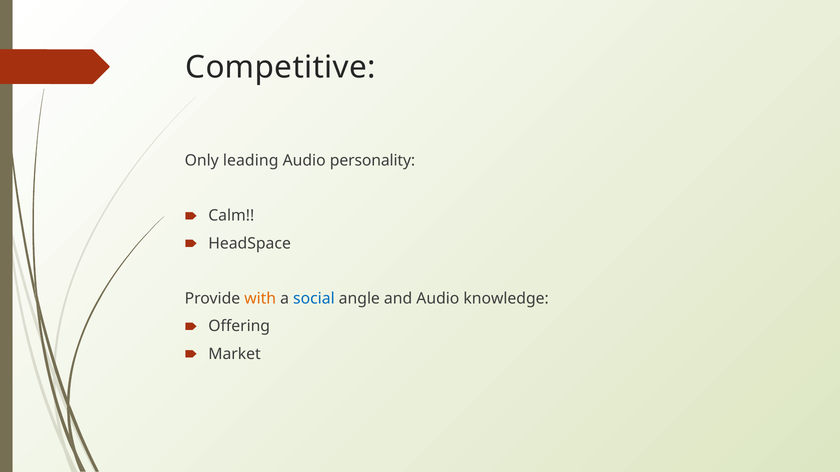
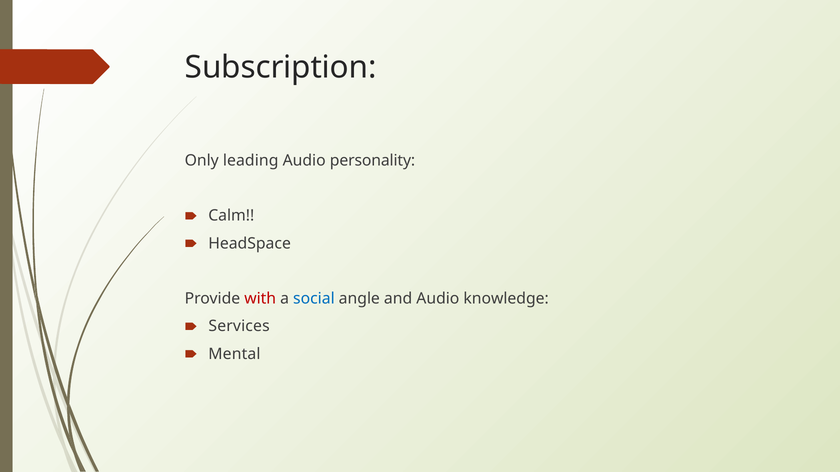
Competitive: Competitive -> Subscription (281, 67)
with colour: orange -> red (260, 299)
Offering: Offering -> Services (239, 327)
Market: Market -> Mental (234, 354)
